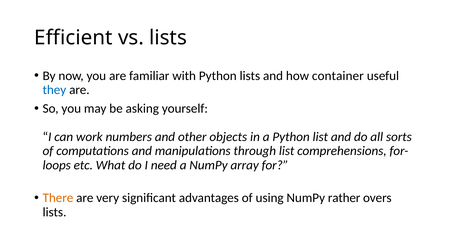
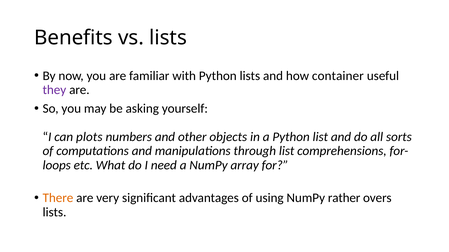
Efficient: Efficient -> Benefits (73, 38)
they colour: blue -> purple (54, 90)
work: work -> plots (89, 137)
